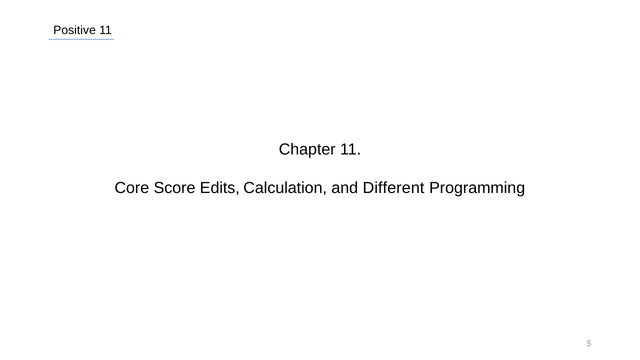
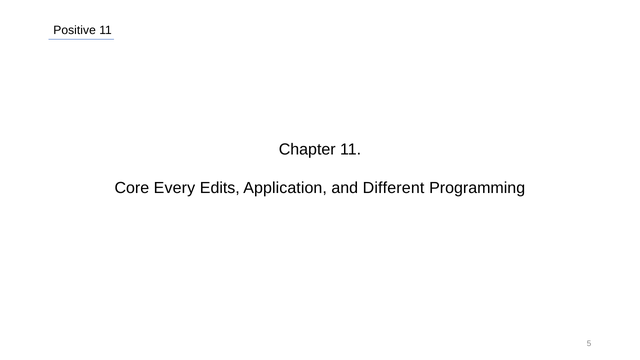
Score: Score -> Every (174, 188)
Calculation: Calculation -> Application (285, 188)
